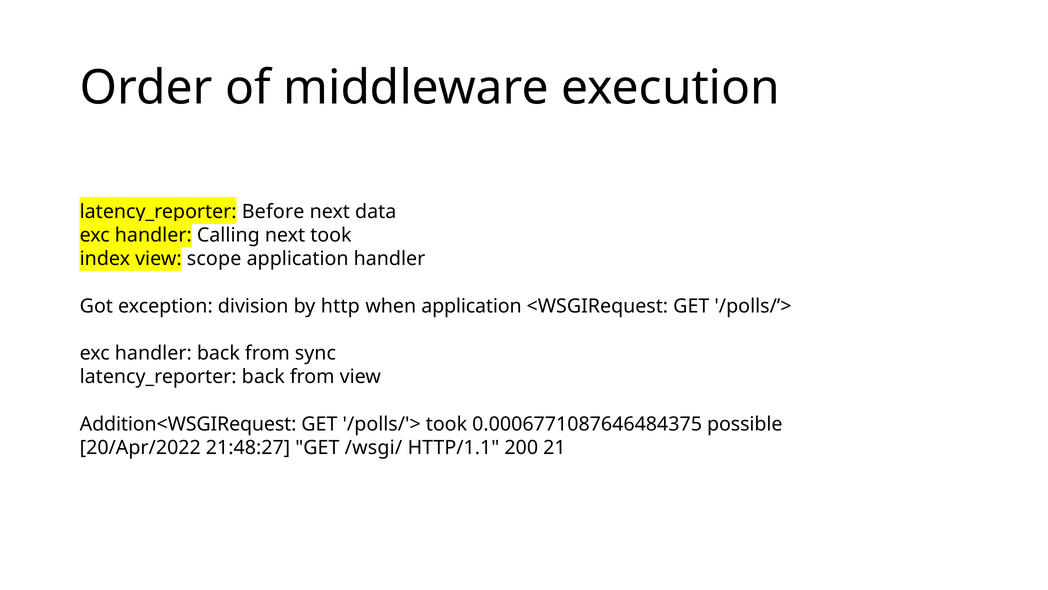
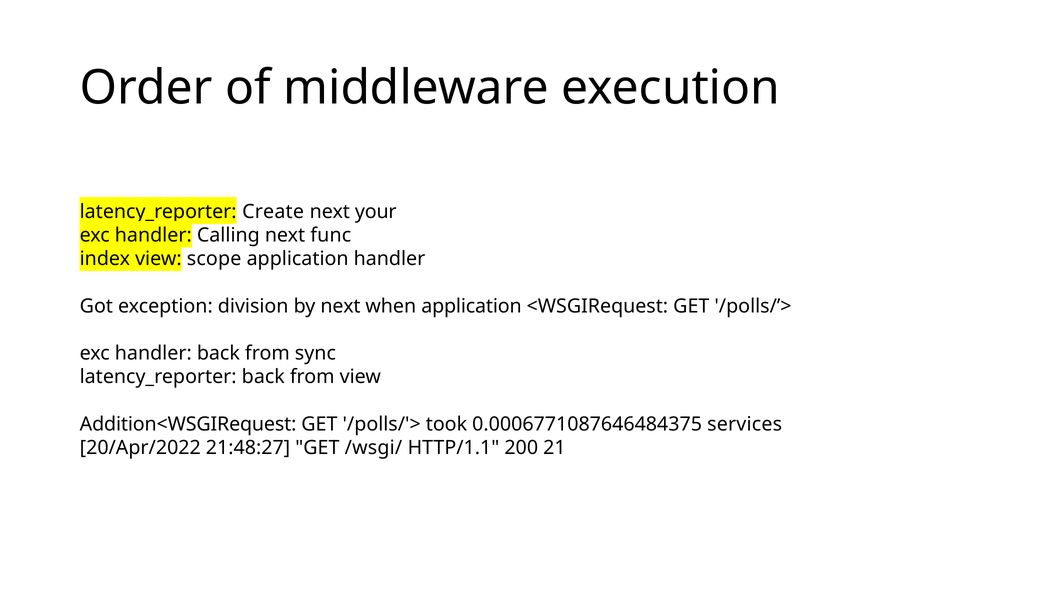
Before: Before -> Create (273, 211)
data: data -> your (376, 211)
next took: took -> func (331, 235)
by http: http -> next (341, 306)
possible: possible -> services (745, 424)
